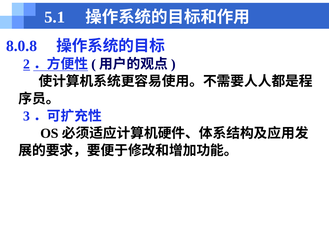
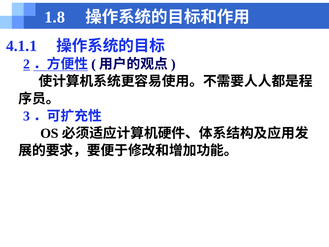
5.1: 5.1 -> 1.8 (55, 17)
8.0.8: 8.0.8 -> 4.1.1 (22, 46)
